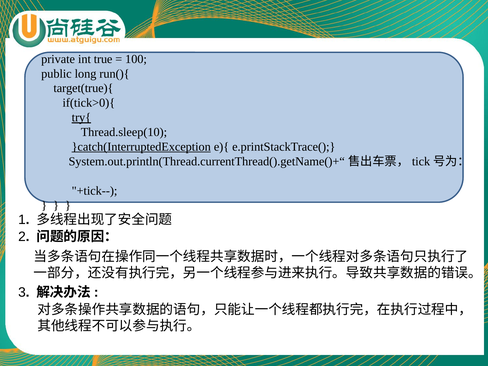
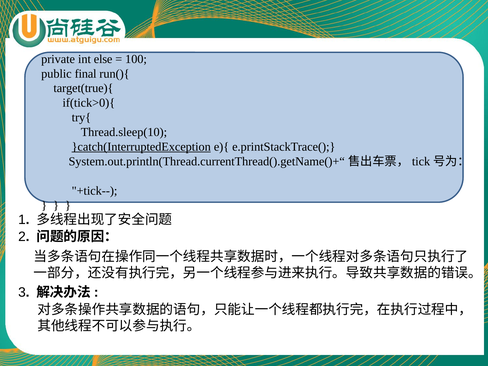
true: true -> else (103, 59)
long: long -> final (86, 74)
try{ underline: present -> none (81, 118)
